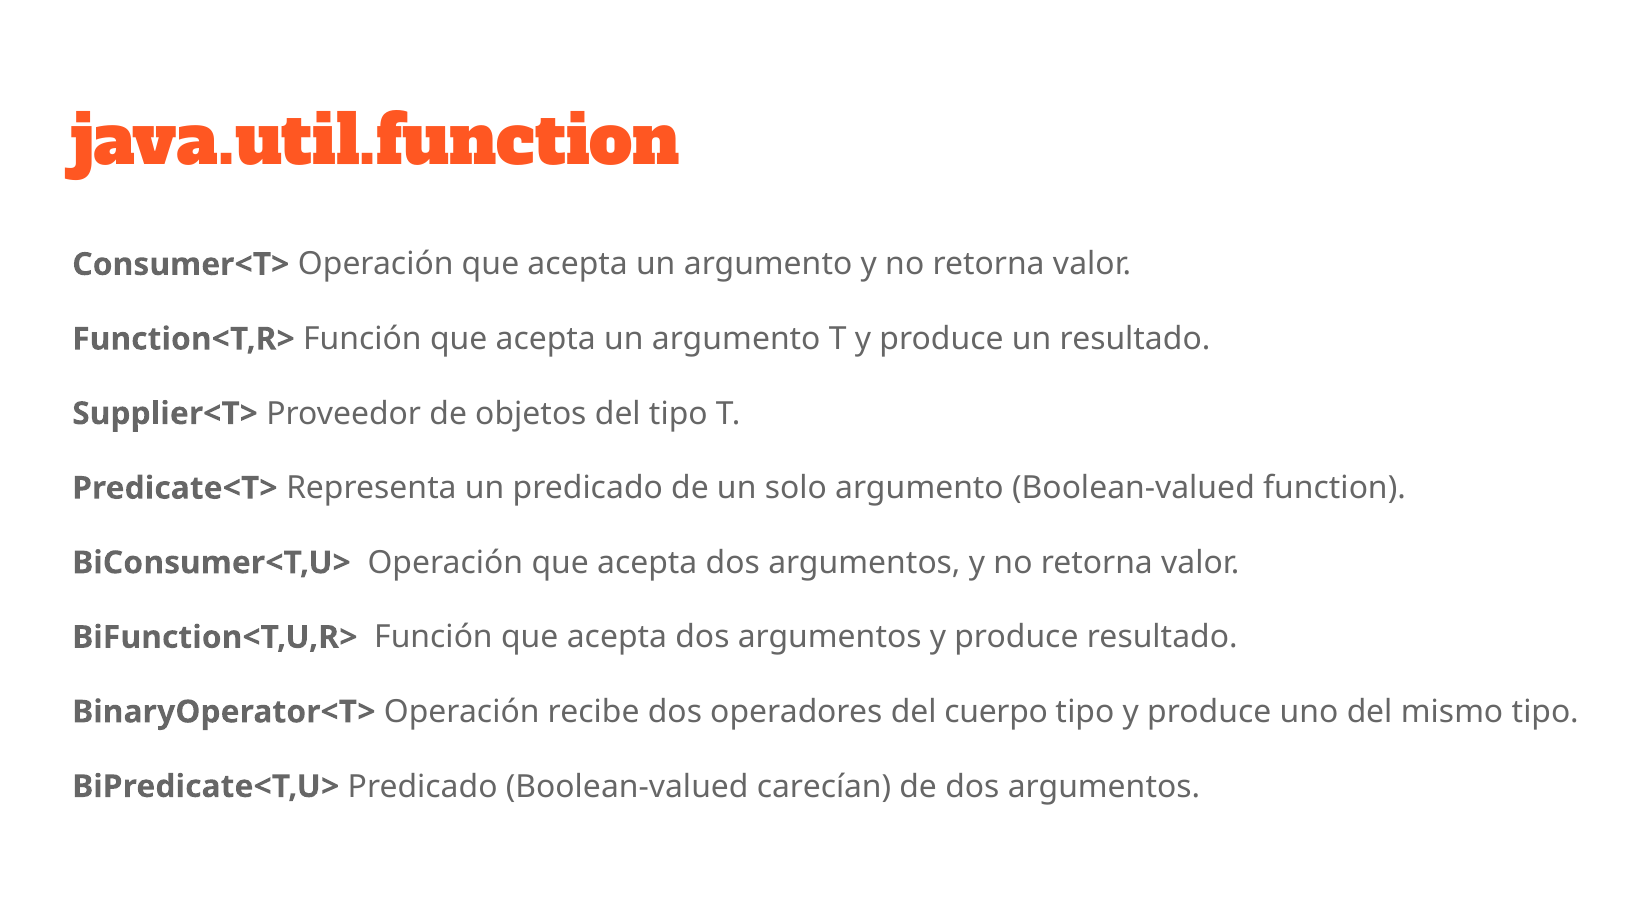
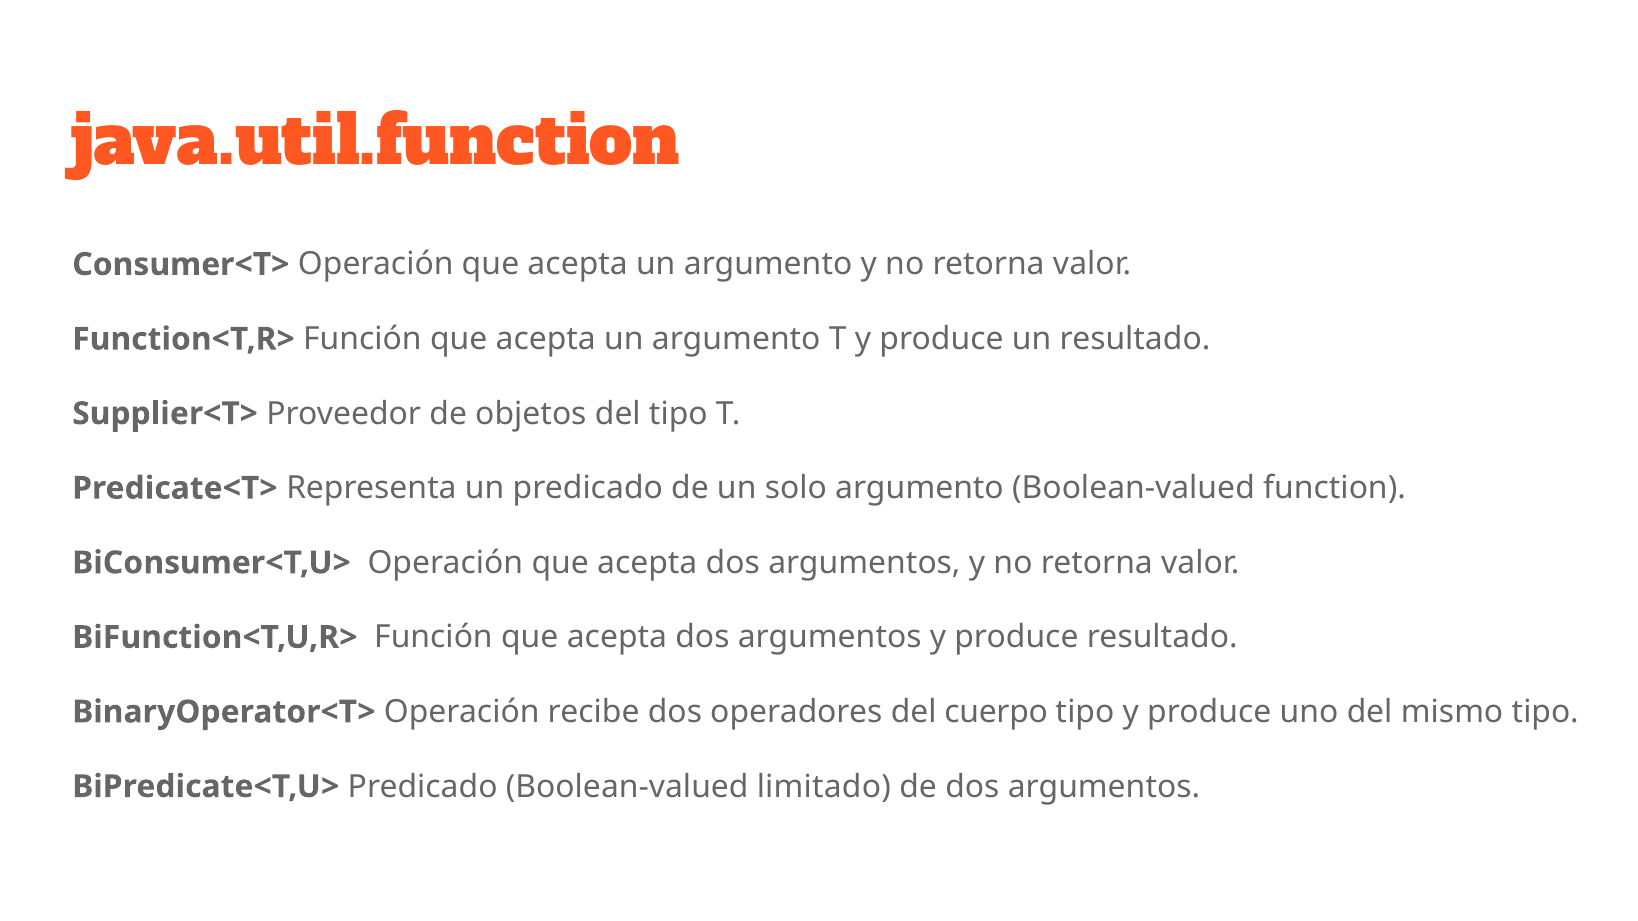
carecían: carecían -> limitado (824, 787)
